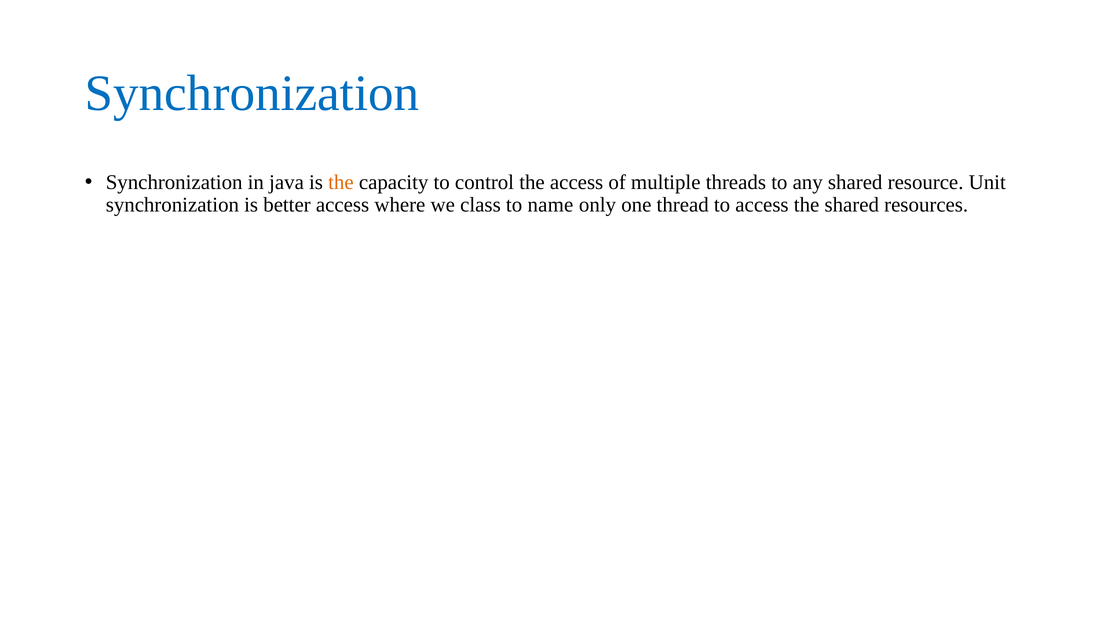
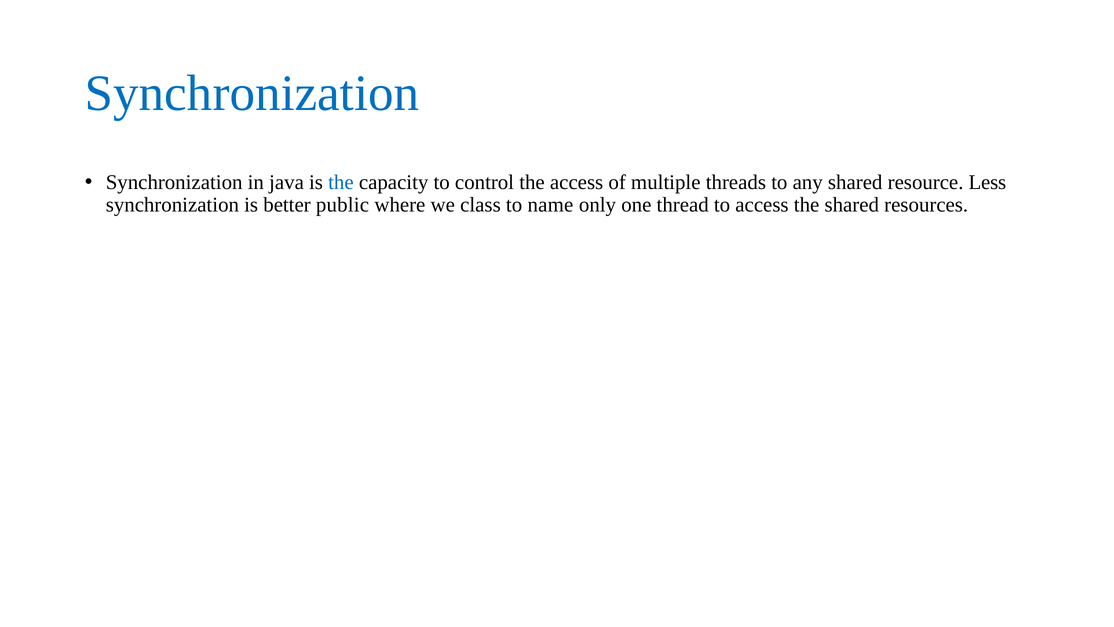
the colour: orange -> blue (341, 182)
Unit: Unit -> Less (987, 182)
better access: access -> public (343, 205)
